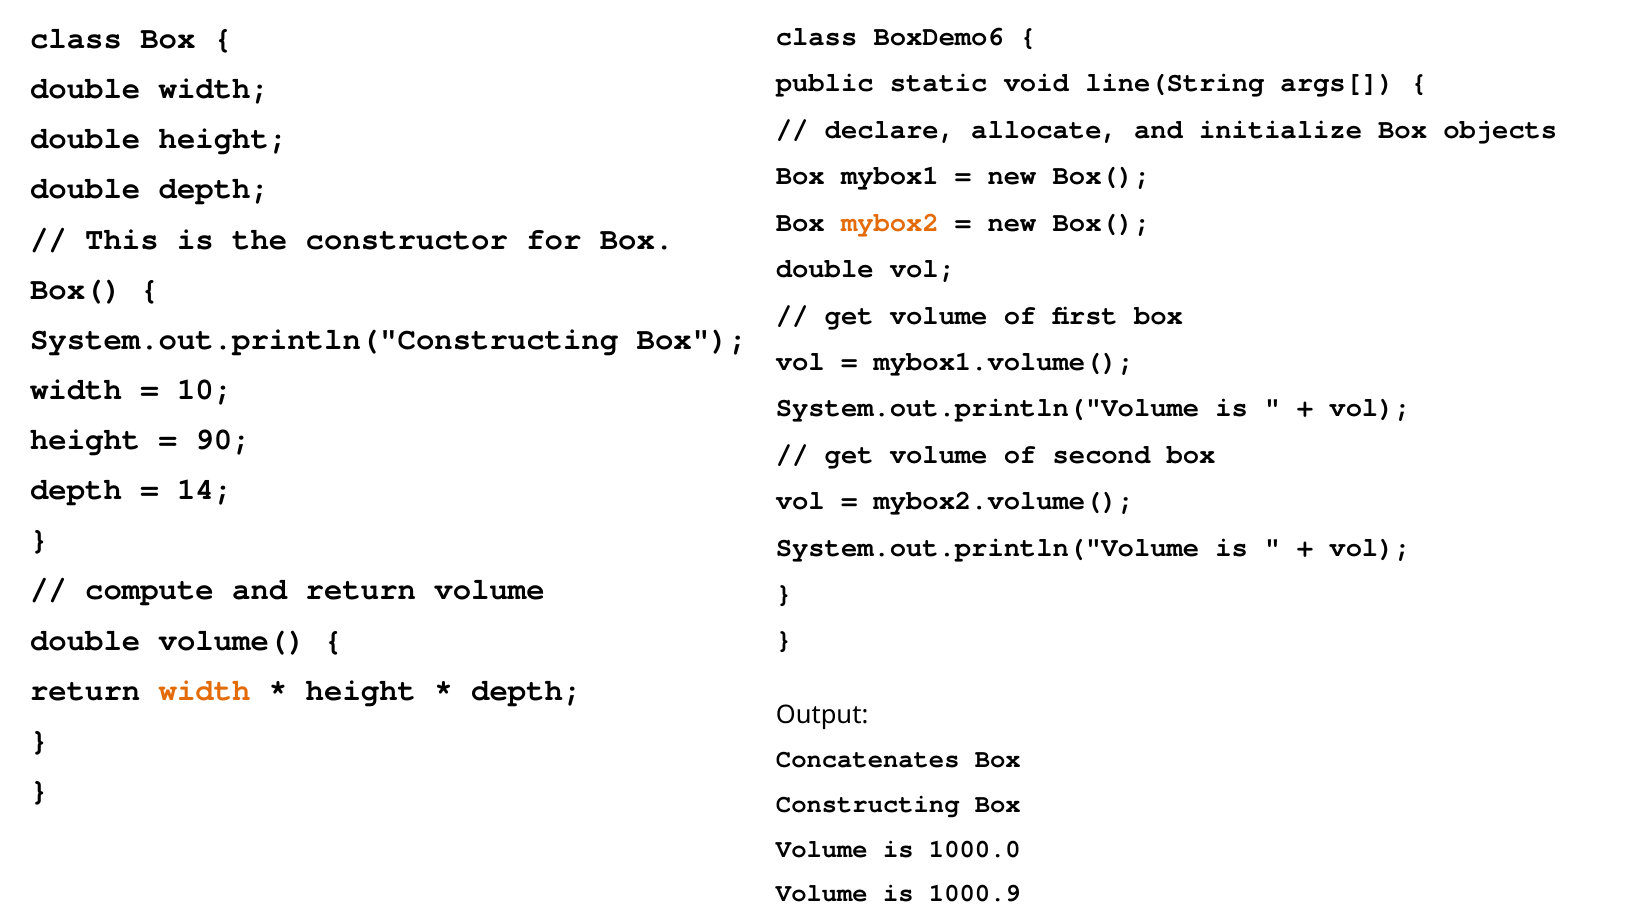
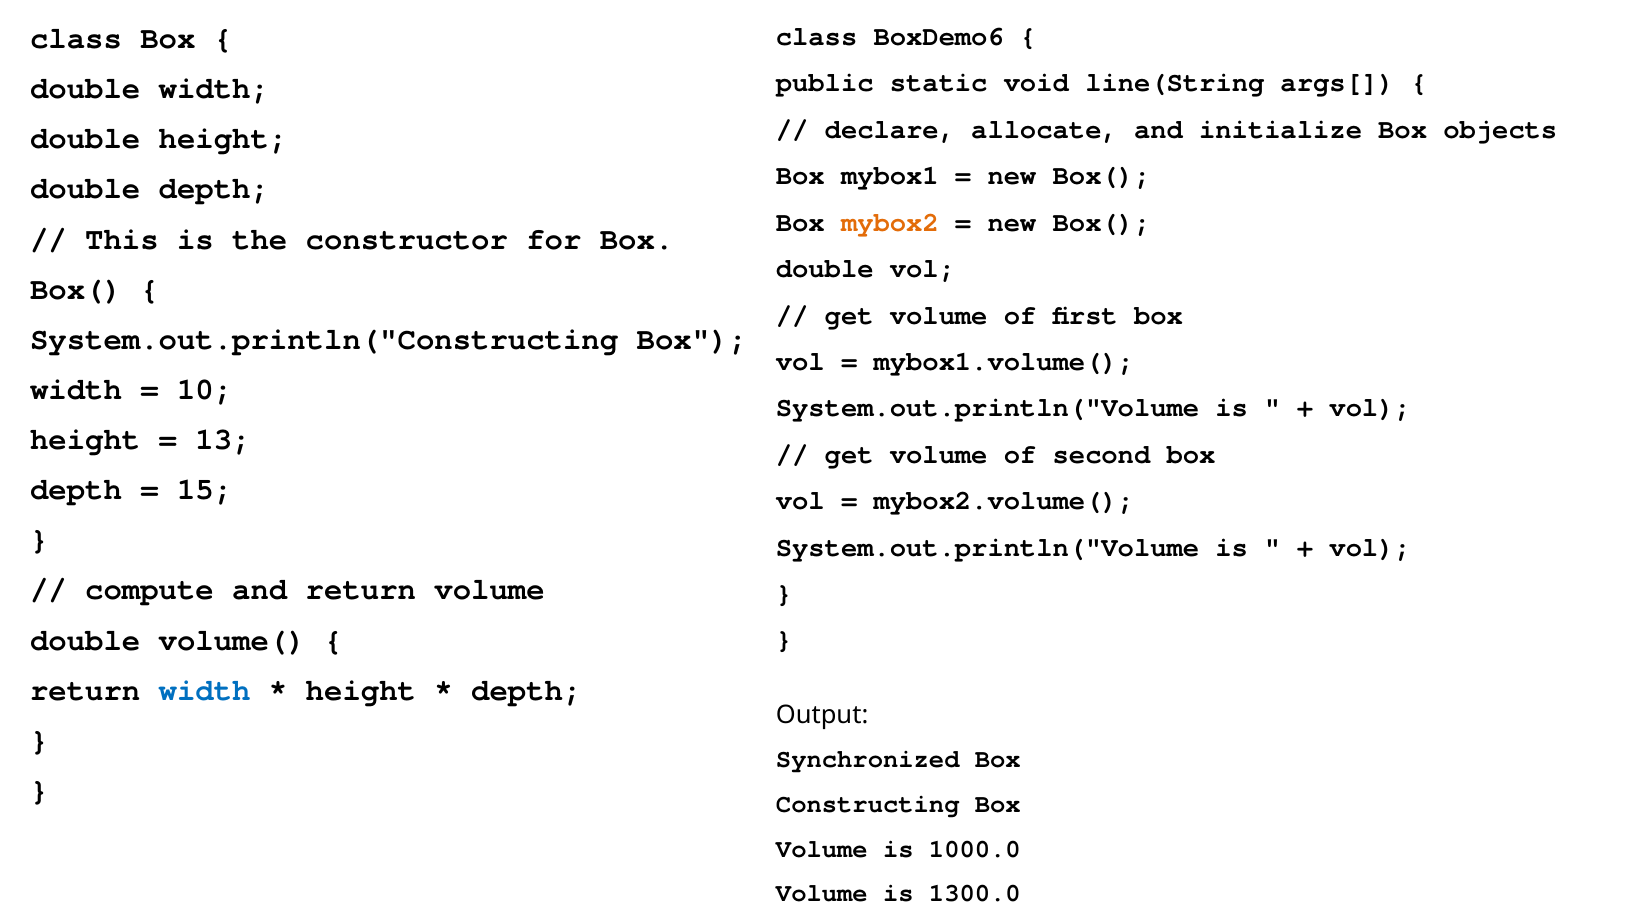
90: 90 -> 13 (223, 440)
14: 14 -> 15 (205, 490)
width colour: orange -> blue (205, 690)
Concatenates: Concatenates -> Synchronized (868, 760)
1000.9: 1000.9 -> 1300.0 (975, 893)
